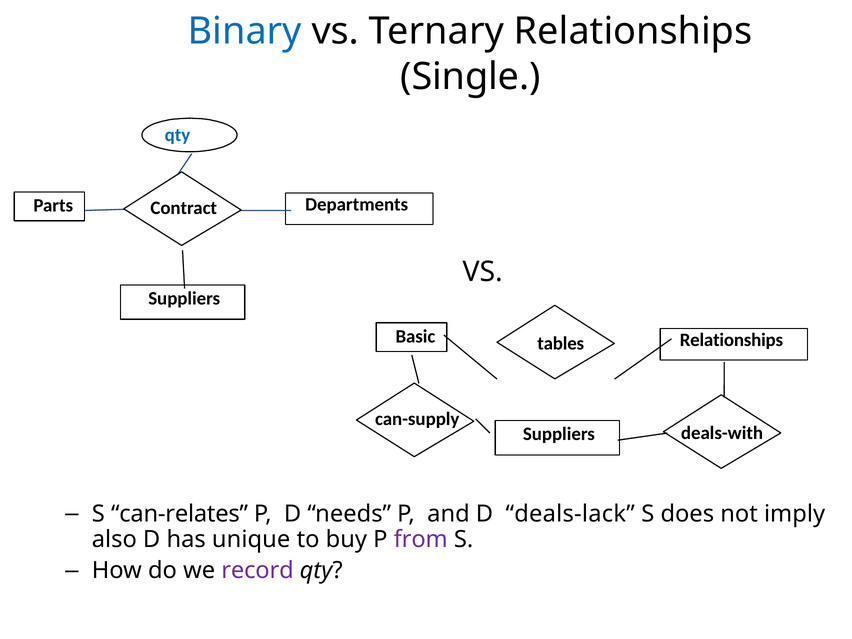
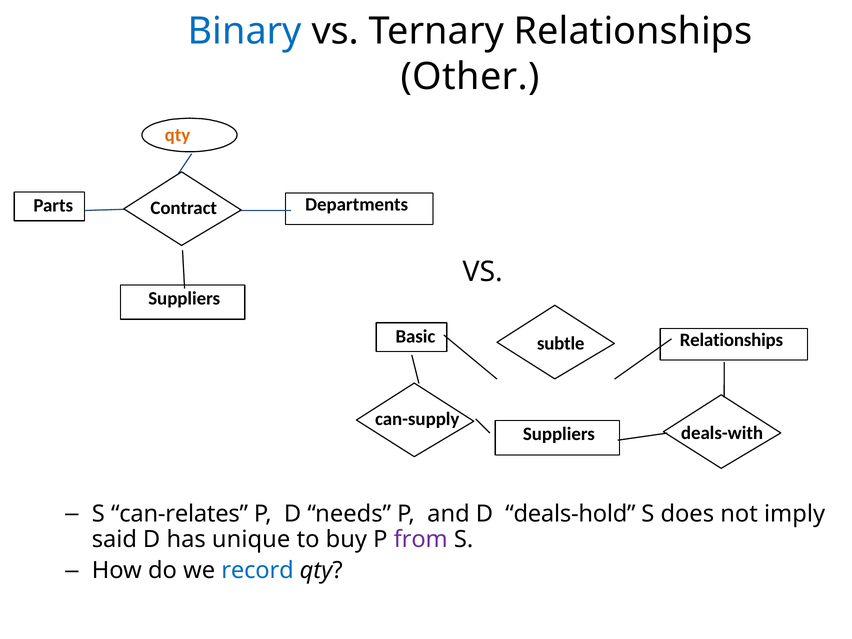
Single: Single -> Other (470, 77)
qty colour: blue -> orange (178, 135)
tables: tables -> subtle (561, 343)
deals-lack: deals-lack -> deals-hold (570, 514)
also: also -> said (114, 539)
record colour: purple -> blue (258, 571)
